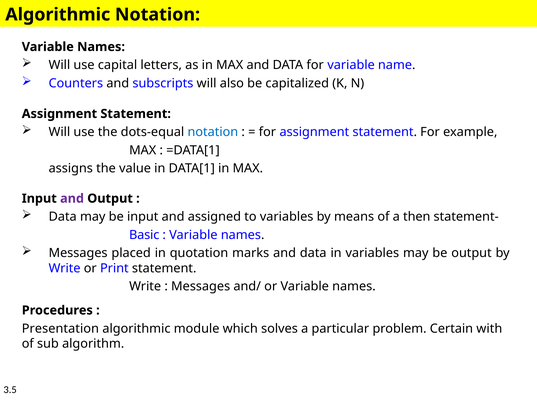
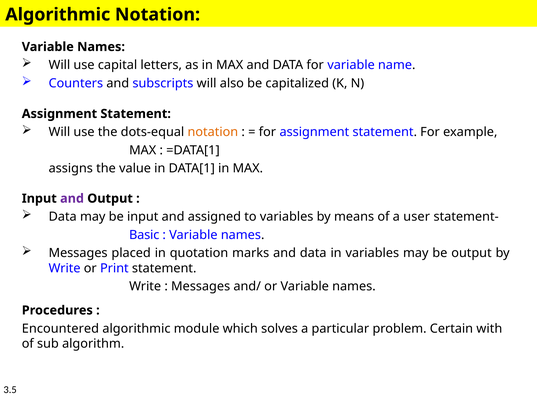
notation colour: blue -> orange (213, 132)
then: then -> user (417, 217)
Presentation: Presentation -> Encountered (60, 329)
